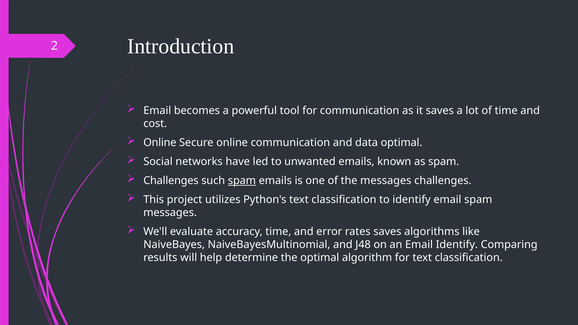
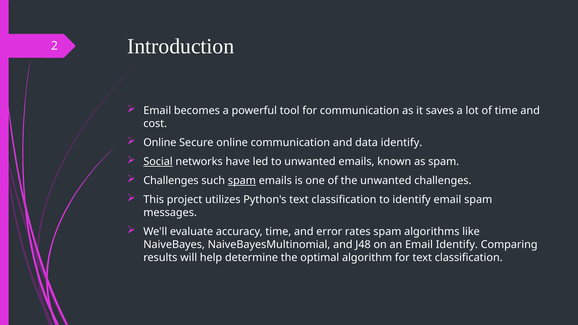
data optimal: optimal -> identify (401, 143)
Social underline: none -> present (158, 162)
the messages: messages -> unwanted (386, 181)
rates saves: saves -> spam (387, 232)
